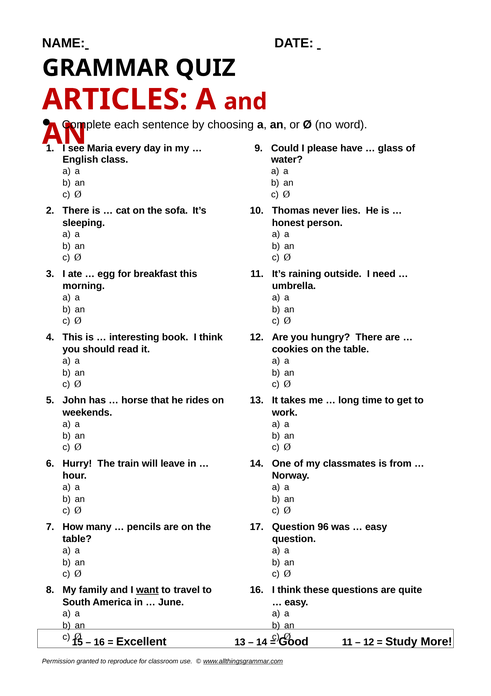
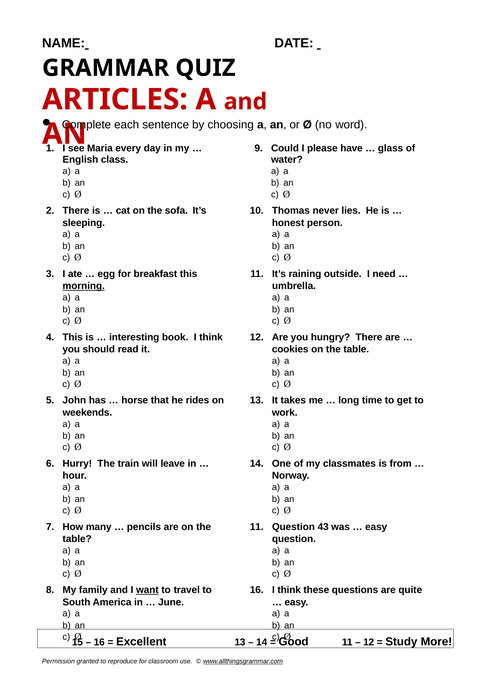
morning underline: none -> present (84, 286)
the 17: 17 -> 11 (257, 526)
96: 96 -> 43 (323, 526)
